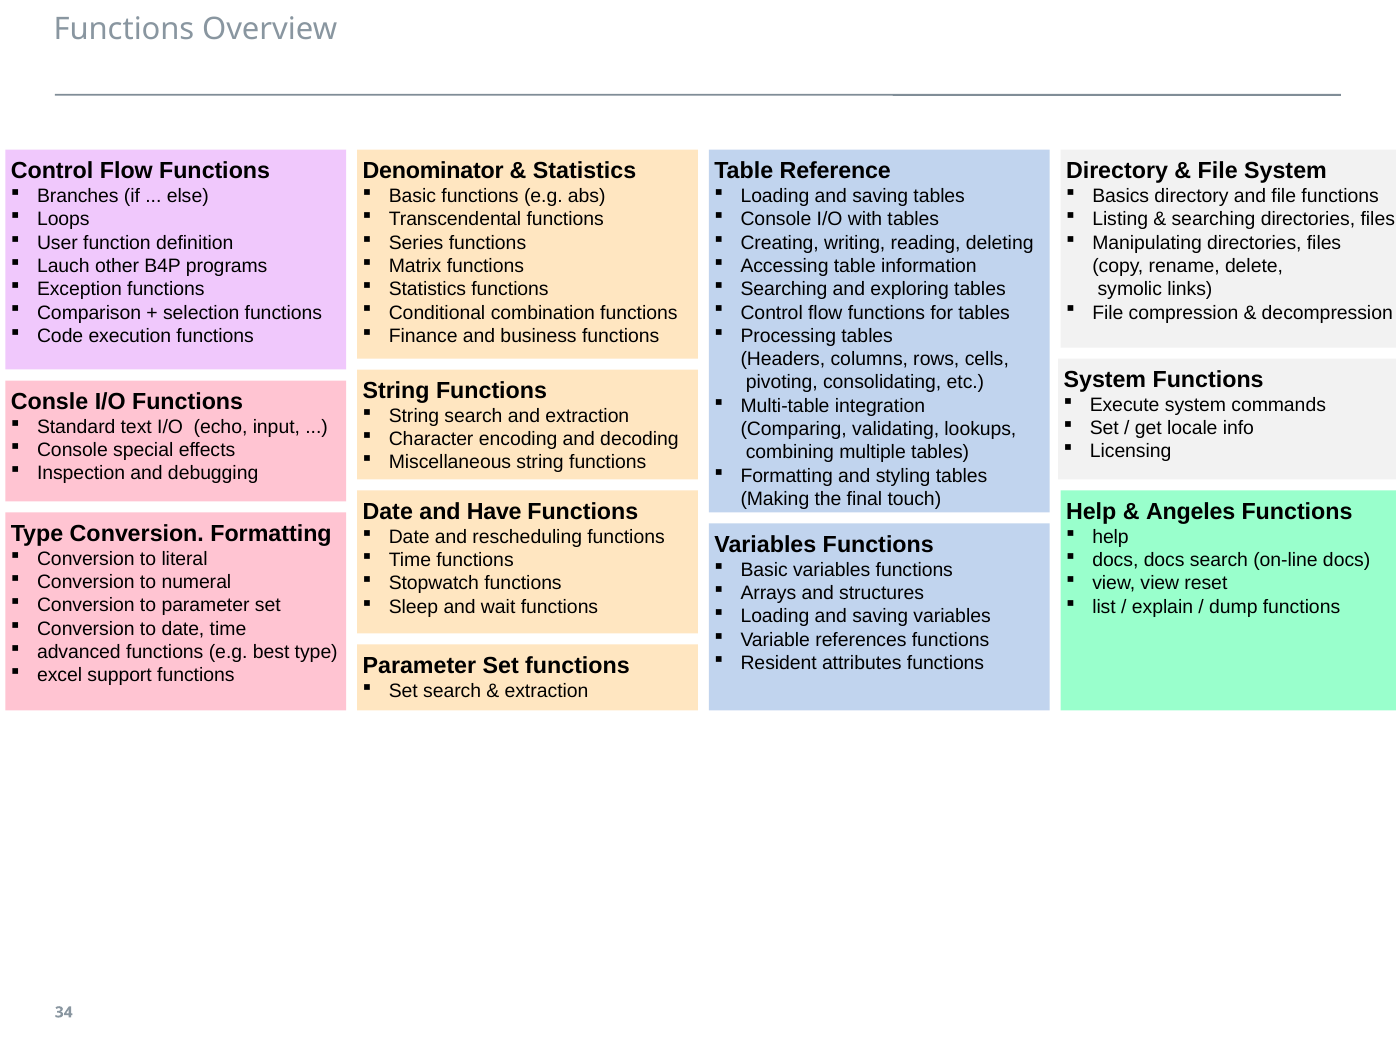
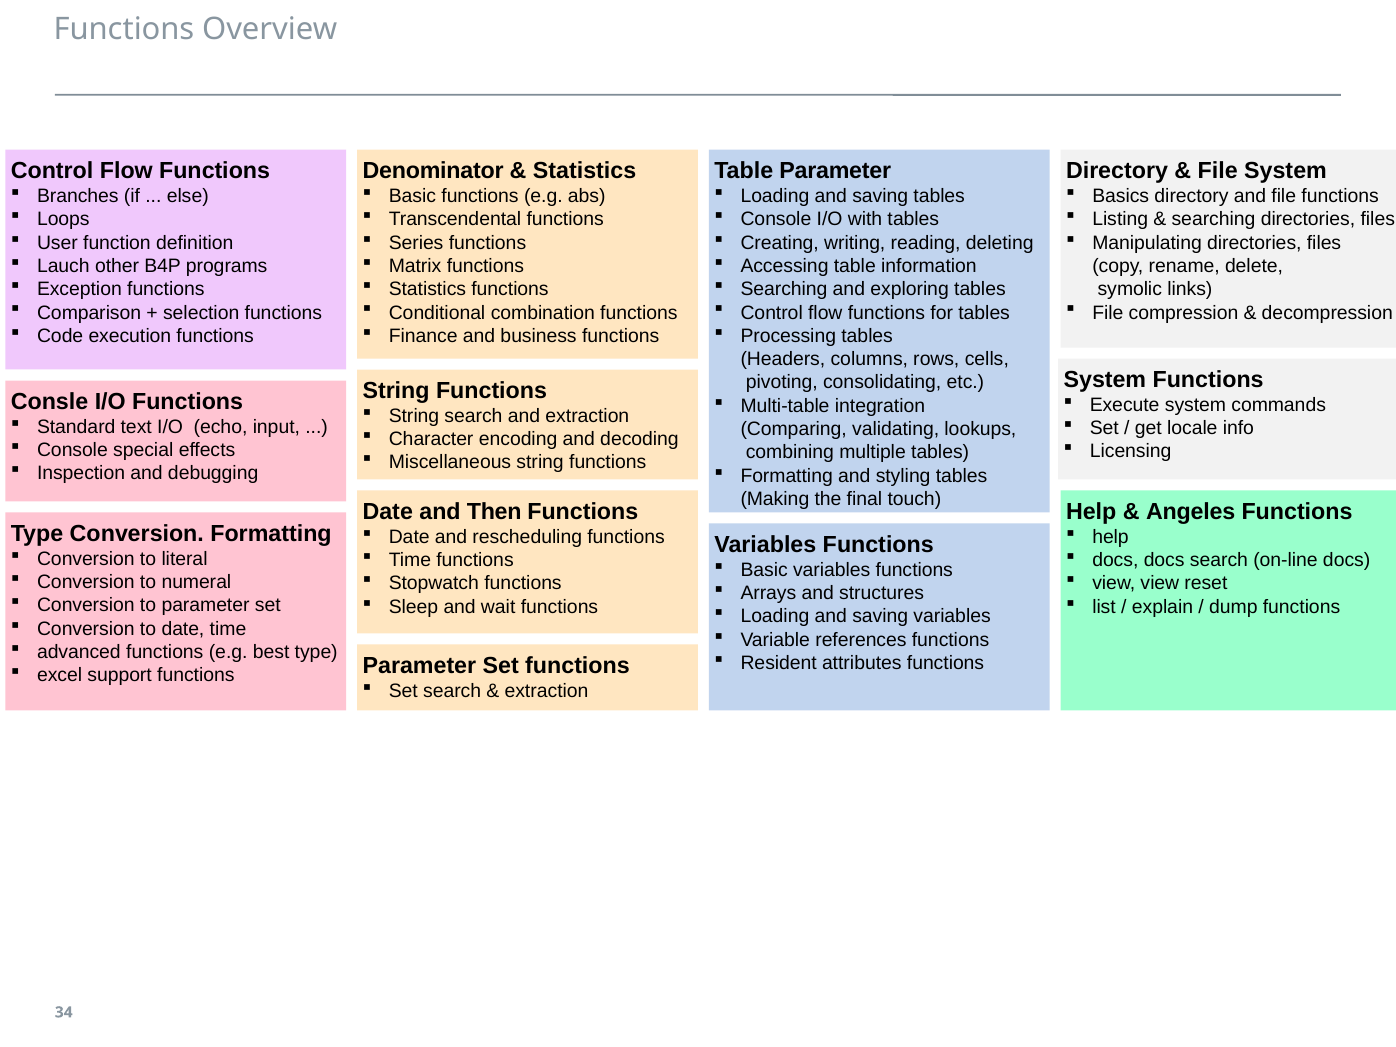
Table Reference: Reference -> Parameter (835, 171)
Have: Have -> Then (494, 512)
